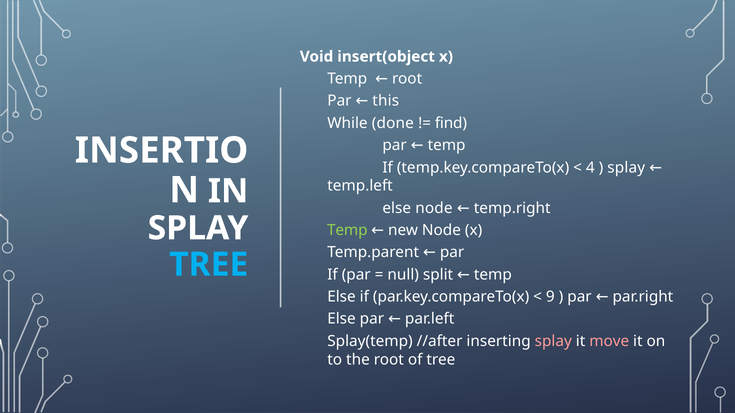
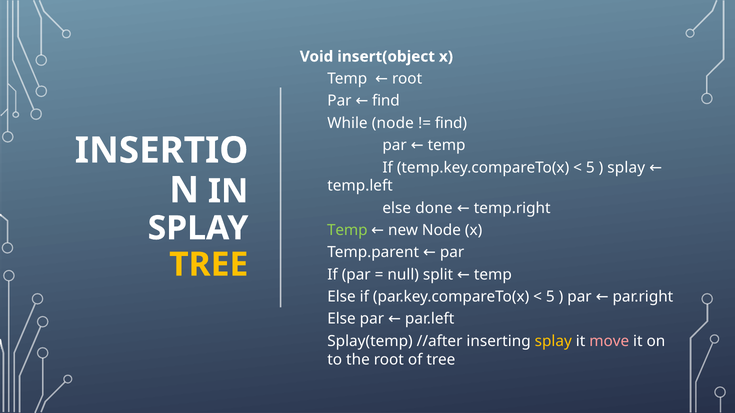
Par this: this -> find (386, 101)
While done: done -> node (393, 123)
4: 4 -> 5 (590, 168)
else node: node -> done (434, 208)
TREE colour: light blue -> yellow (209, 265)
9: 9 -> 5 (550, 297)
splay colour: pink -> yellow (553, 341)
